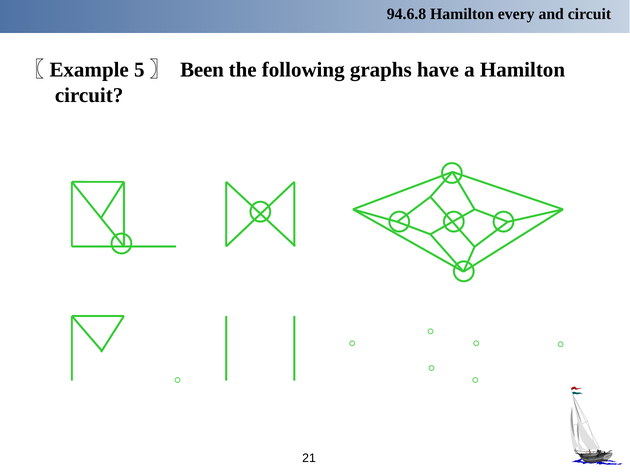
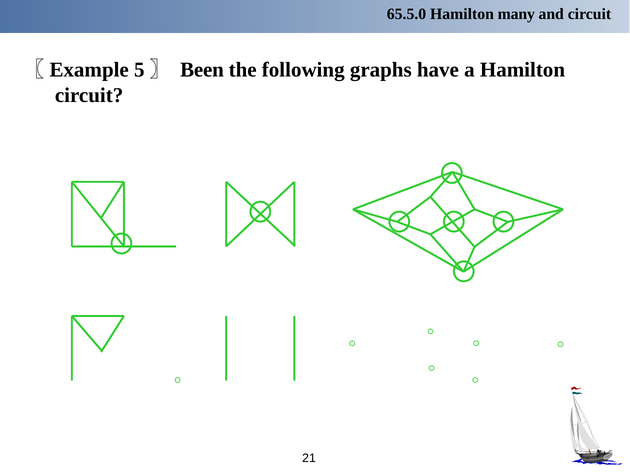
94.6.8: 94.6.8 -> 65.5.0 (407, 14)
every: every -> many (516, 14)
